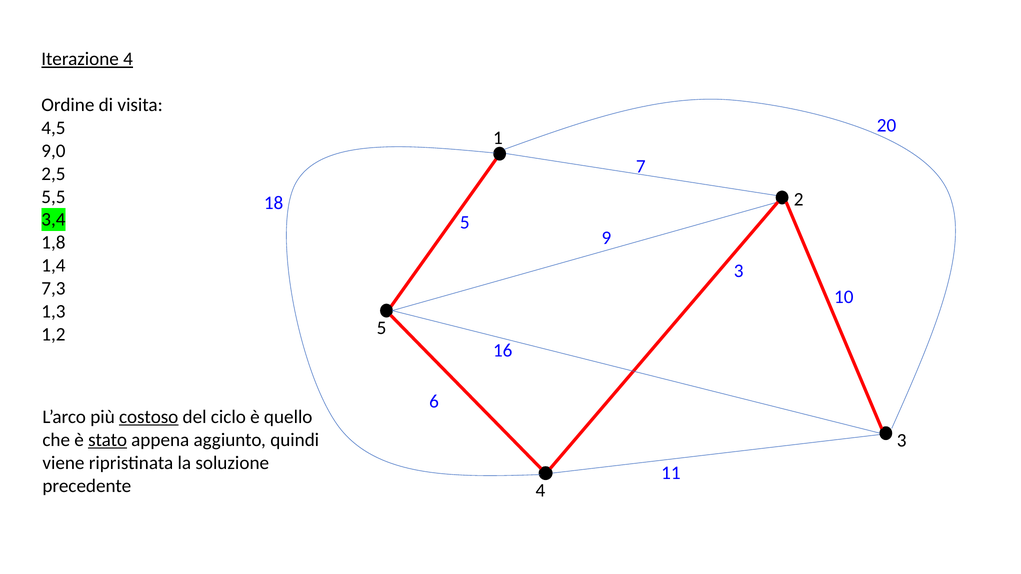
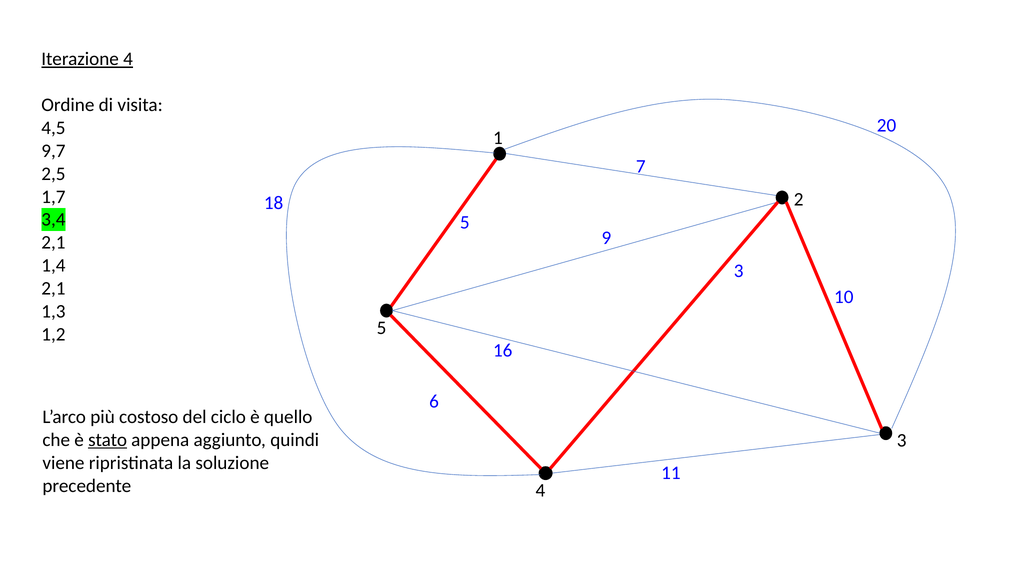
9,0: 9,0 -> 9,7 (53, 151)
5,5: 5,5 -> 1,7 (53, 197)
1,8: 1,8 -> 2,1 (53, 243)
7,3: 7,3 -> 2,1 (53, 289)
costoso underline: present -> none (149, 417)
